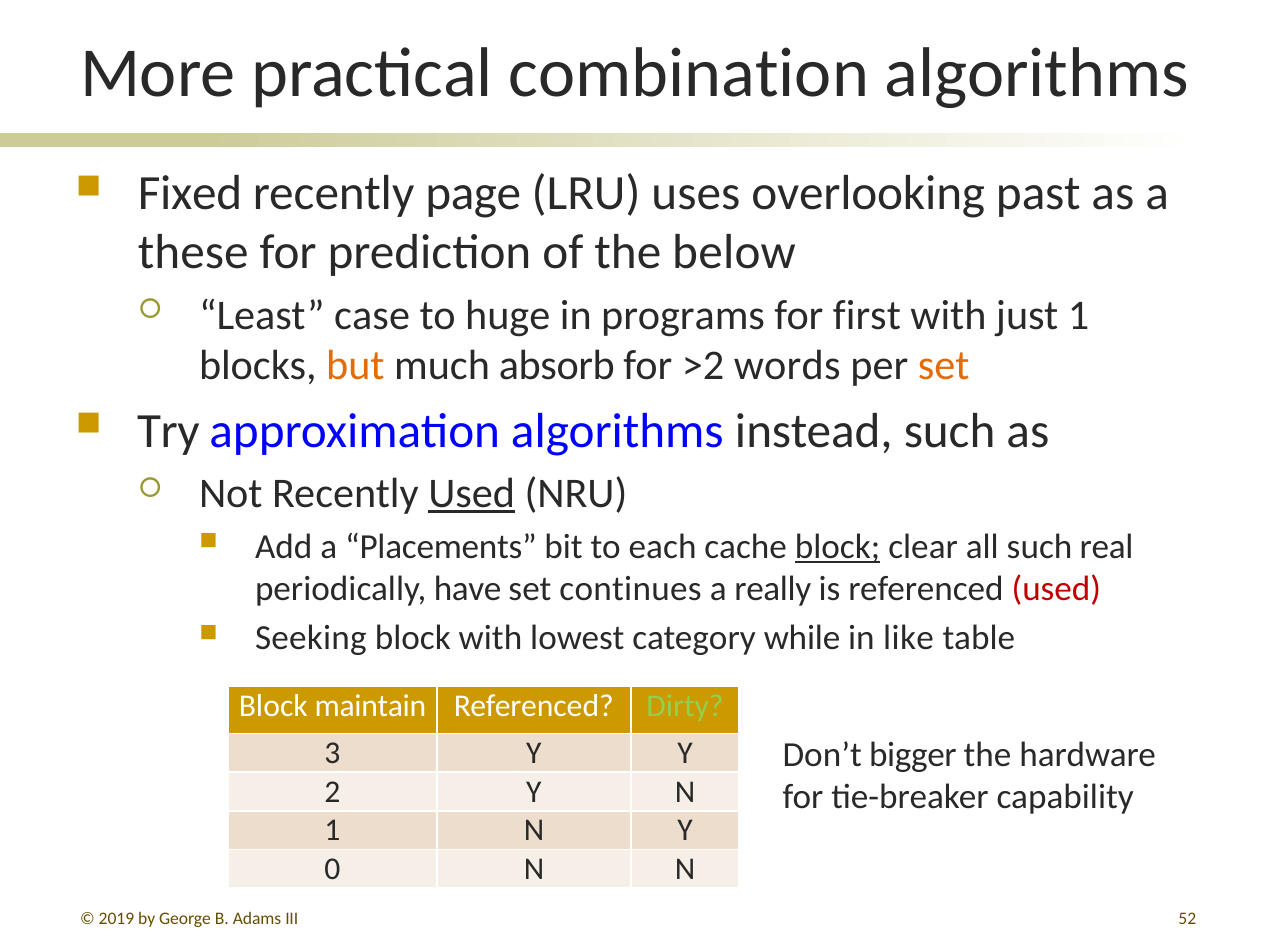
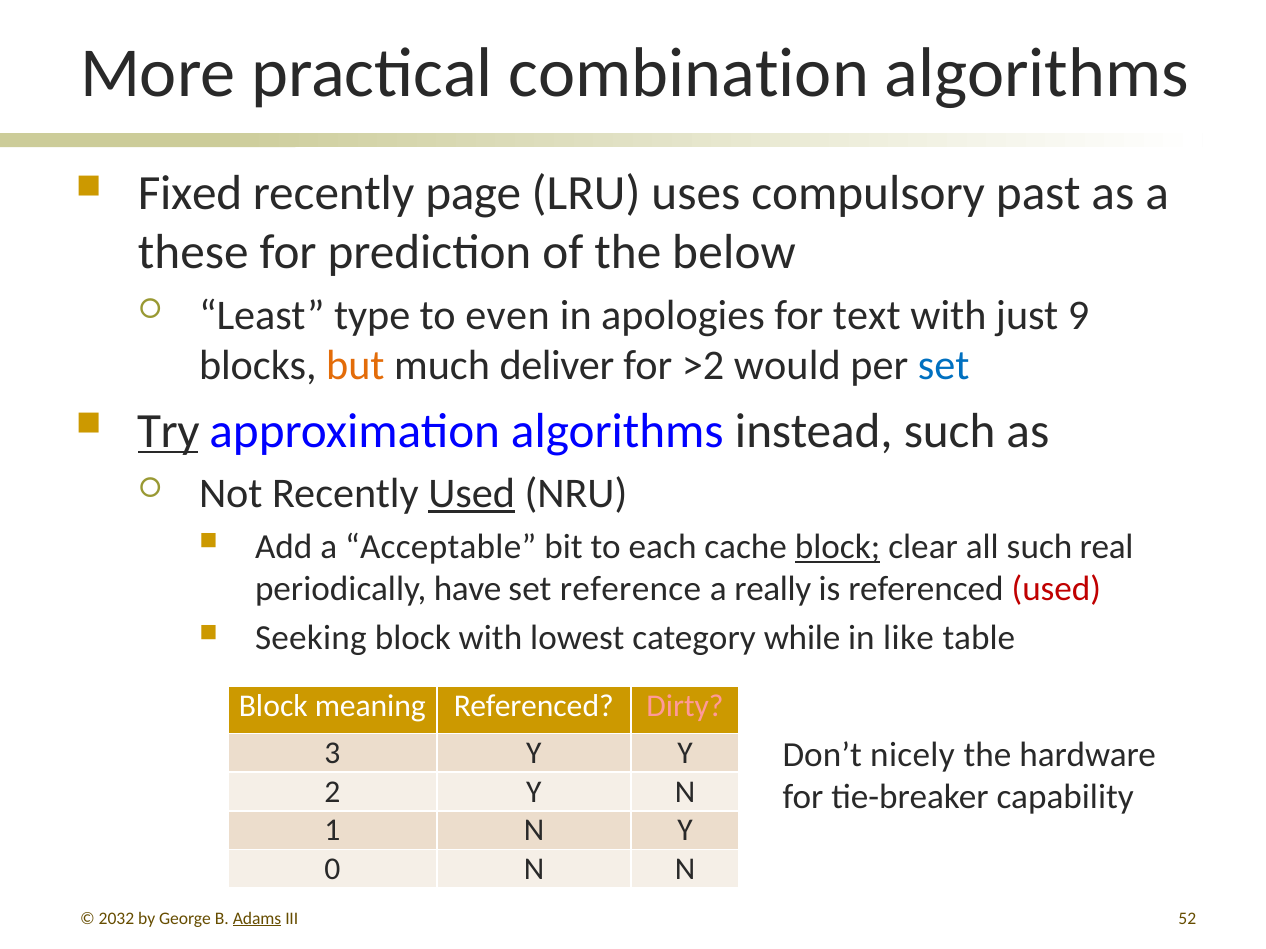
overlooking: overlooking -> compulsory (868, 194)
case: case -> type (372, 315)
huge: huge -> even (508, 315)
programs: programs -> apologies (683, 315)
first: first -> text (867, 315)
just 1: 1 -> 9 (1079, 315)
absorb: absorb -> deliver (557, 366)
words: words -> would (787, 366)
set colour: orange -> blue (944, 366)
Try underline: none -> present (168, 431)
Placements: Placements -> Acceptable (441, 547)
continues: continues -> reference (630, 589)
maintain: maintain -> meaning (370, 707)
Dirty colour: light green -> pink (685, 707)
bigger: bigger -> nicely (912, 756)
2019: 2019 -> 2032 (117, 919)
Adams underline: none -> present (257, 919)
